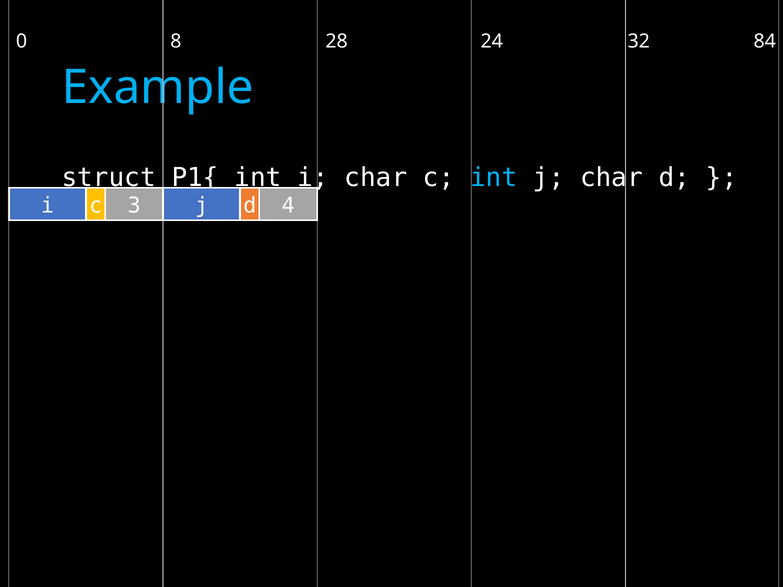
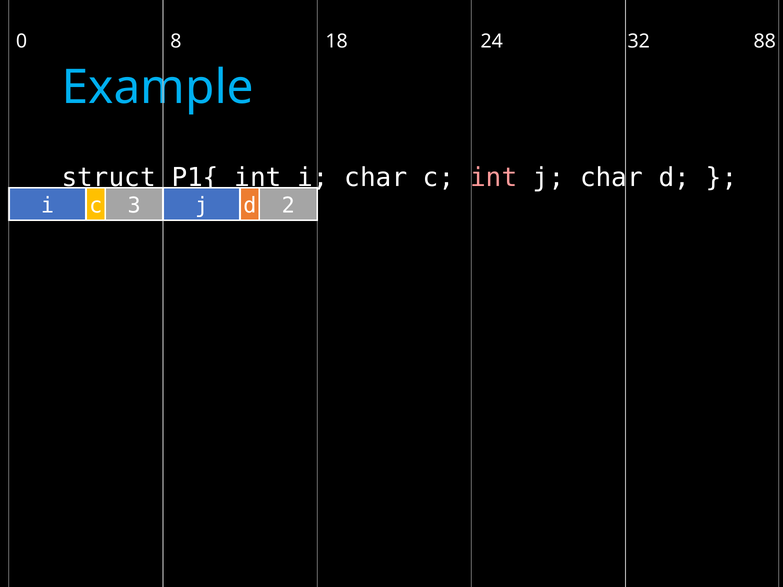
28: 28 -> 18 (337, 41)
84: 84 -> 88 (765, 41)
int colour: light blue -> pink (494, 178)
4: 4 -> 2 (288, 206)
